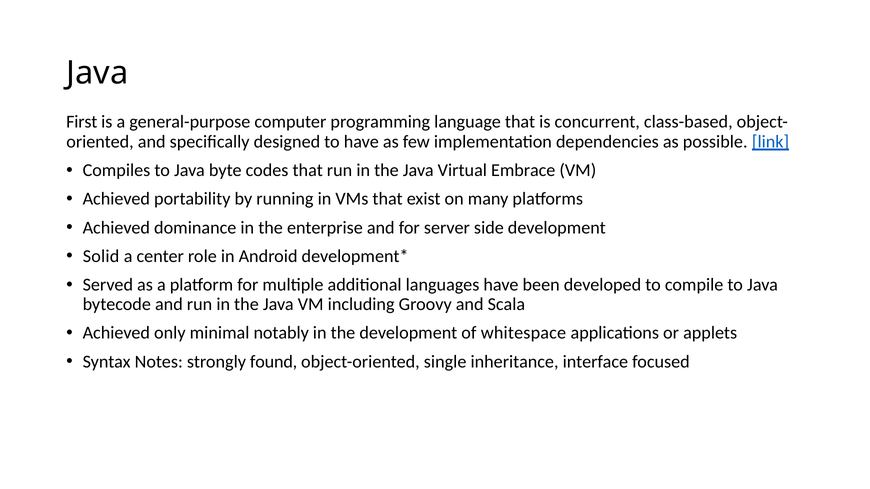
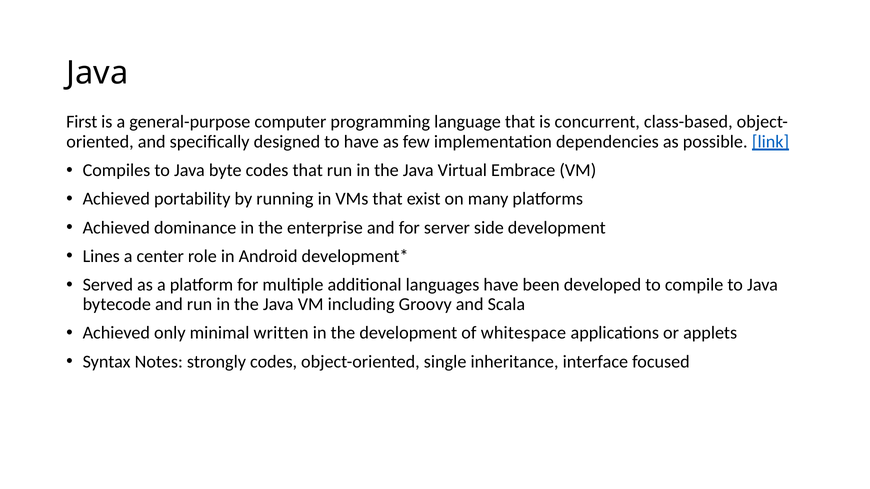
Solid: Solid -> Lines (101, 256)
notably: notably -> written (281, 333)
strongly found: found -> codes (274, 362)
